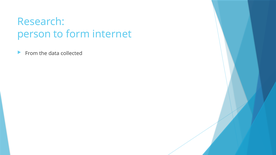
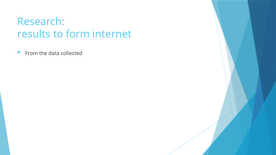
person: person -> results (34, 34)
